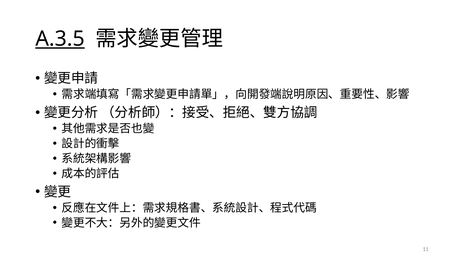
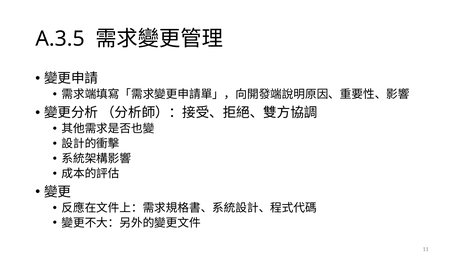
A.3.5 underline: present -> none (60, 39)
